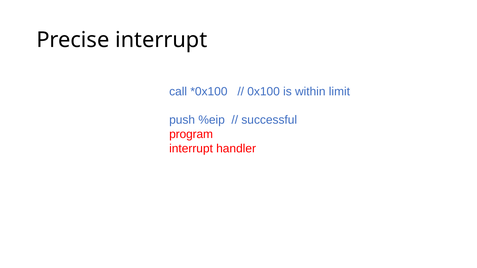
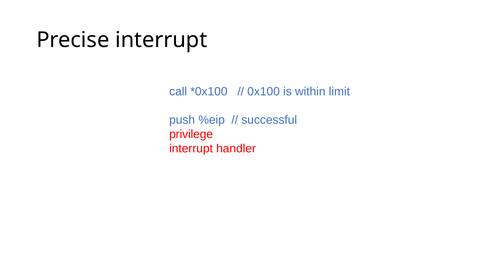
program: program -> privilege (191, 134)
